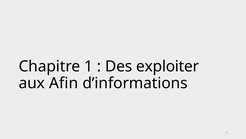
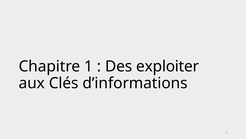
Afin: Afin -> Clés (64, 83)
